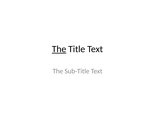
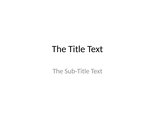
The underline: present -> none (59, 49)
